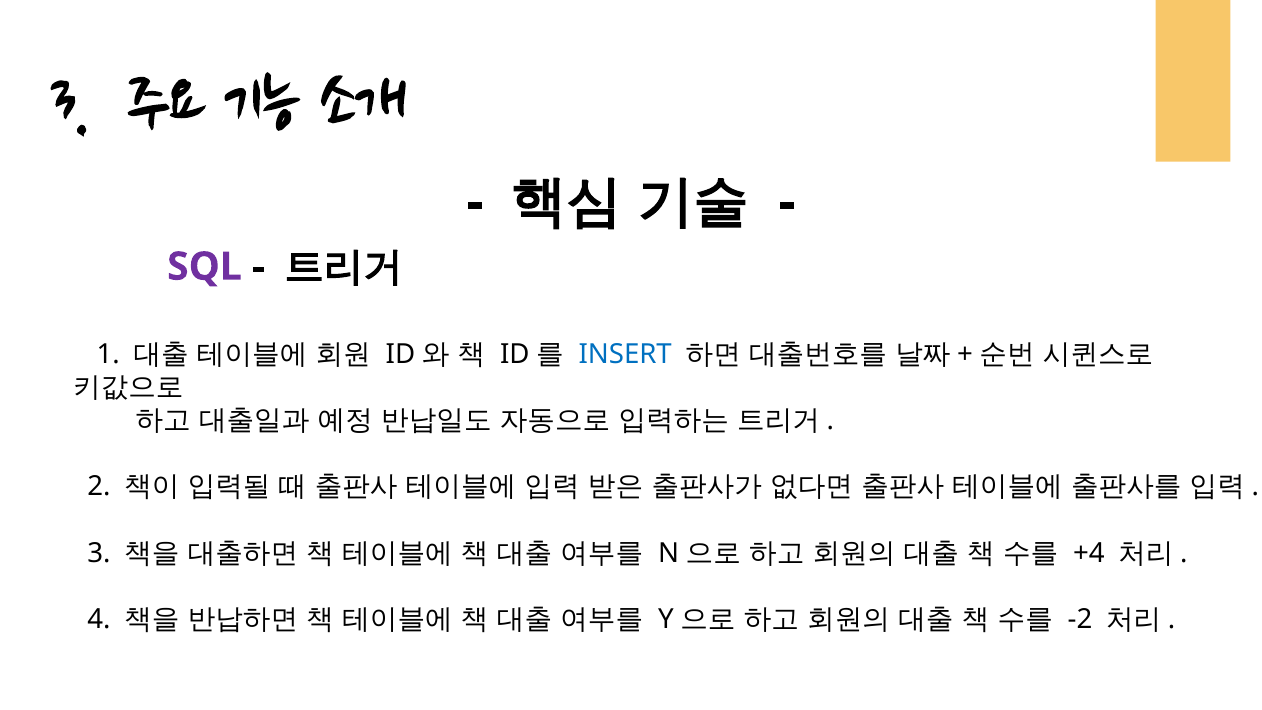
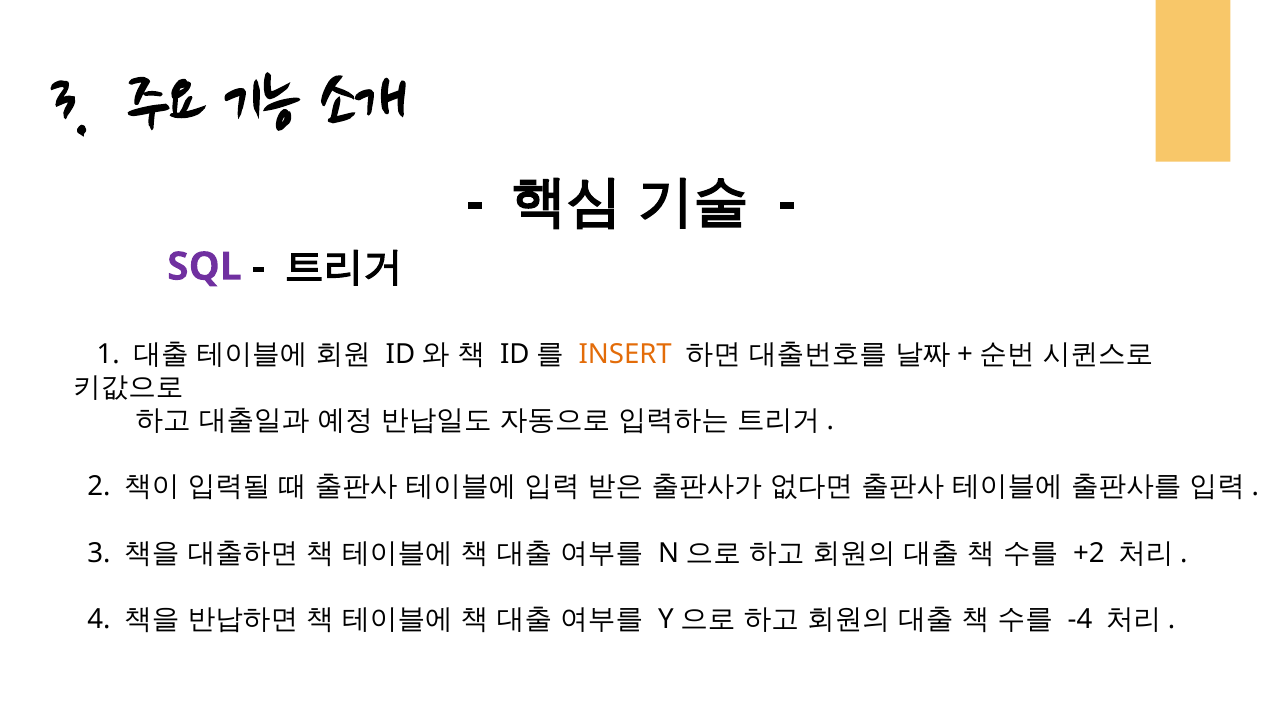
INSERT colour: blue -> orange (625, 354)
+4: +4 -> +2 (1089, 553)
-2: -2 -> -4 (1080, 619)
